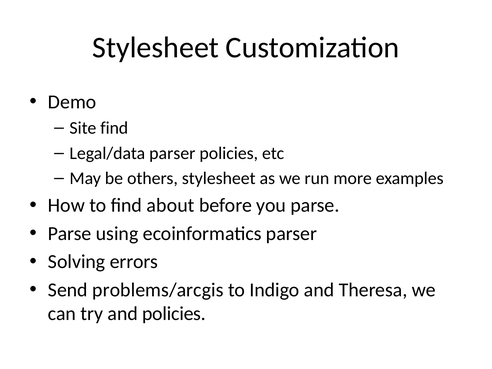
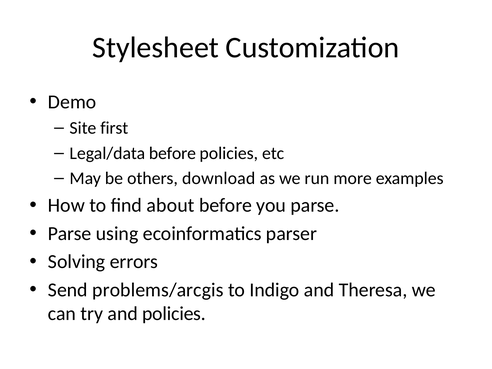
Site find: find -> first (114, 128)
Legal/data parser: parser -> before (172, 153)
others stylesheet: stylesheet -> download (219, 178)
